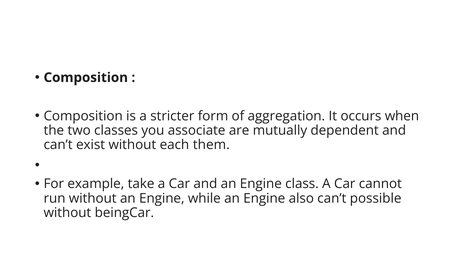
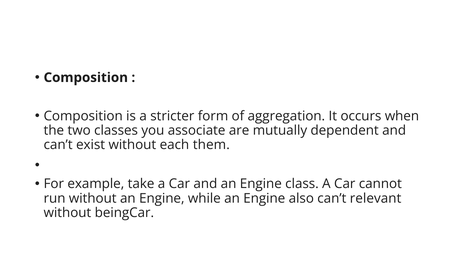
possible: possible -> relevant (376, 198)
